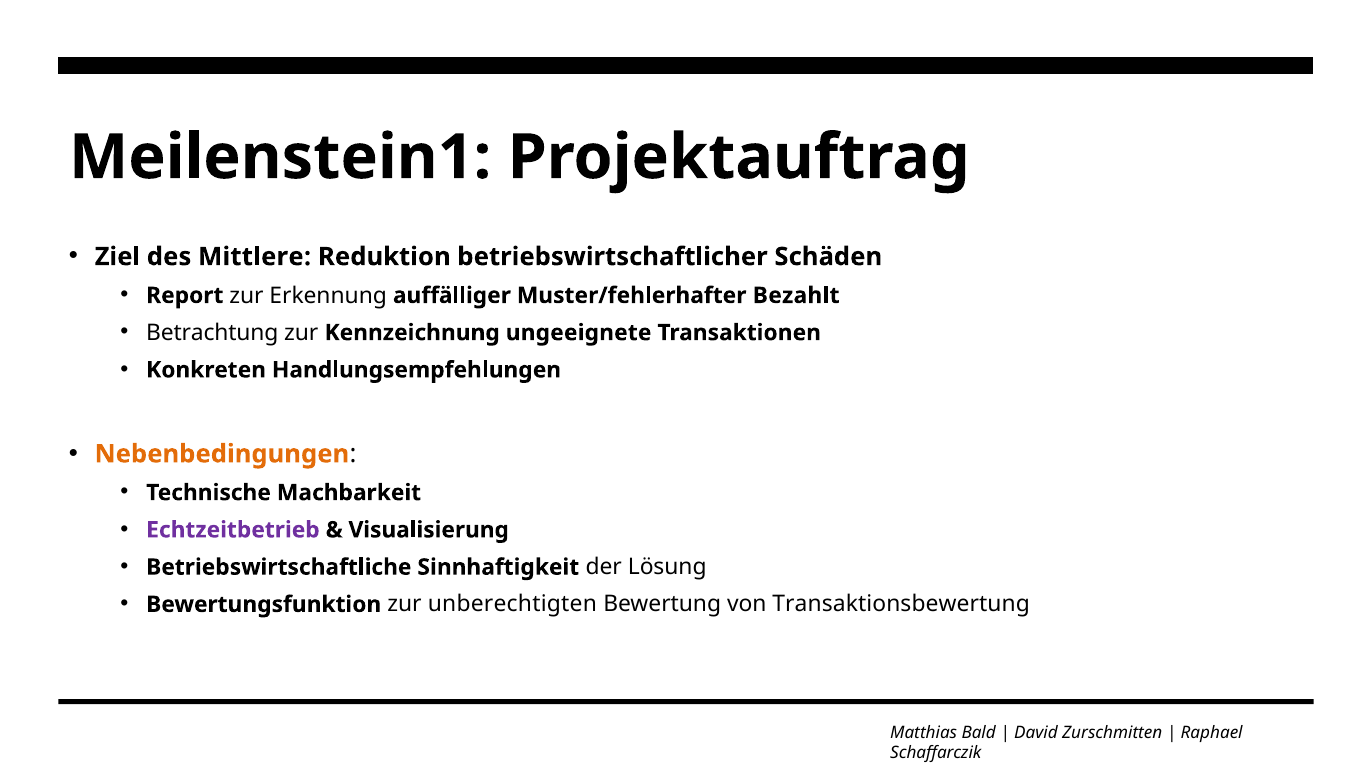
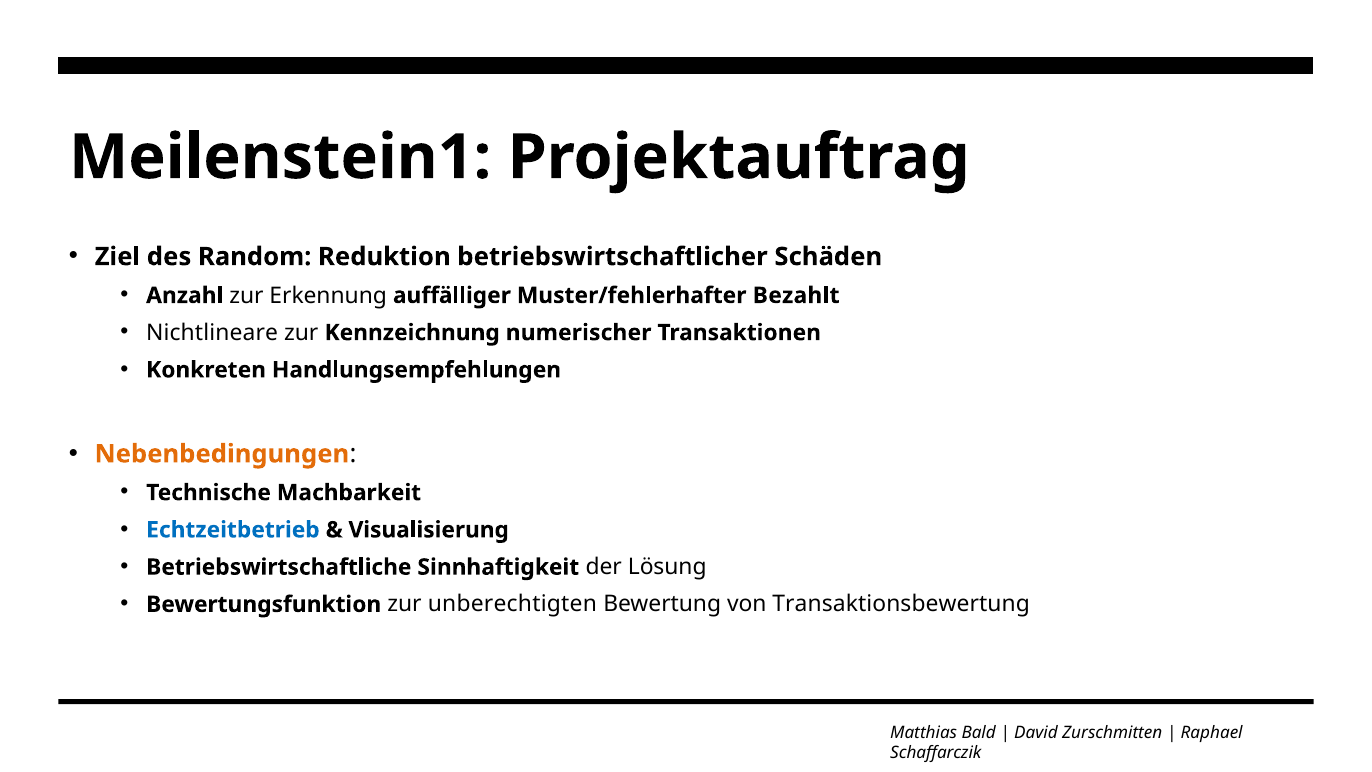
Mittlere: Mittlere -> Random (255, 257)
Report: Report -> Anzahl (185, 295)
Betrachtung: Betrachtung -> Nichtlineare (212, 333)
ungeeignete: ungeeignete -> numerischer (579, 333)
Echtzeitbetrieb colour: purple -> blue (233, 530)
